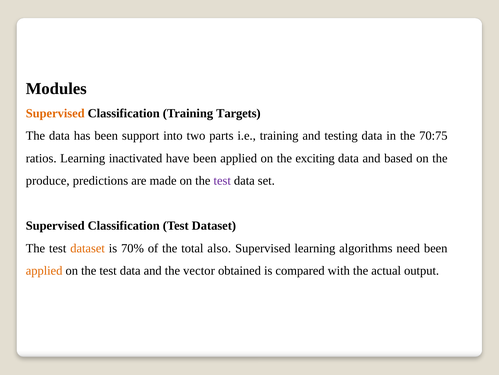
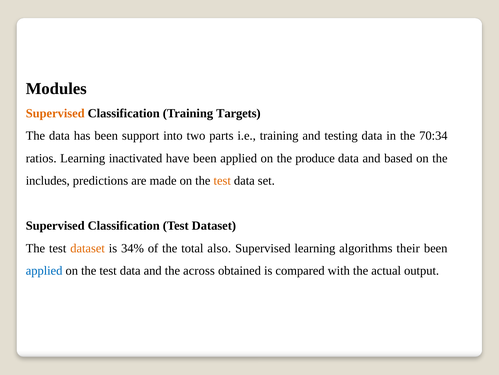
70:75: 70:75 -> 70:34 (433, 136)
exciting: exciting -> produce (315, 158)
produce: produce -> includes (48, 180)
test colour: purple -> orange (222, 180)
70%: 70% -> 34% (133, 248)
need: need -> their (408, 248)
applied colour: orange -> blue (44, 270)
vector: vector -> across (199, 270)
